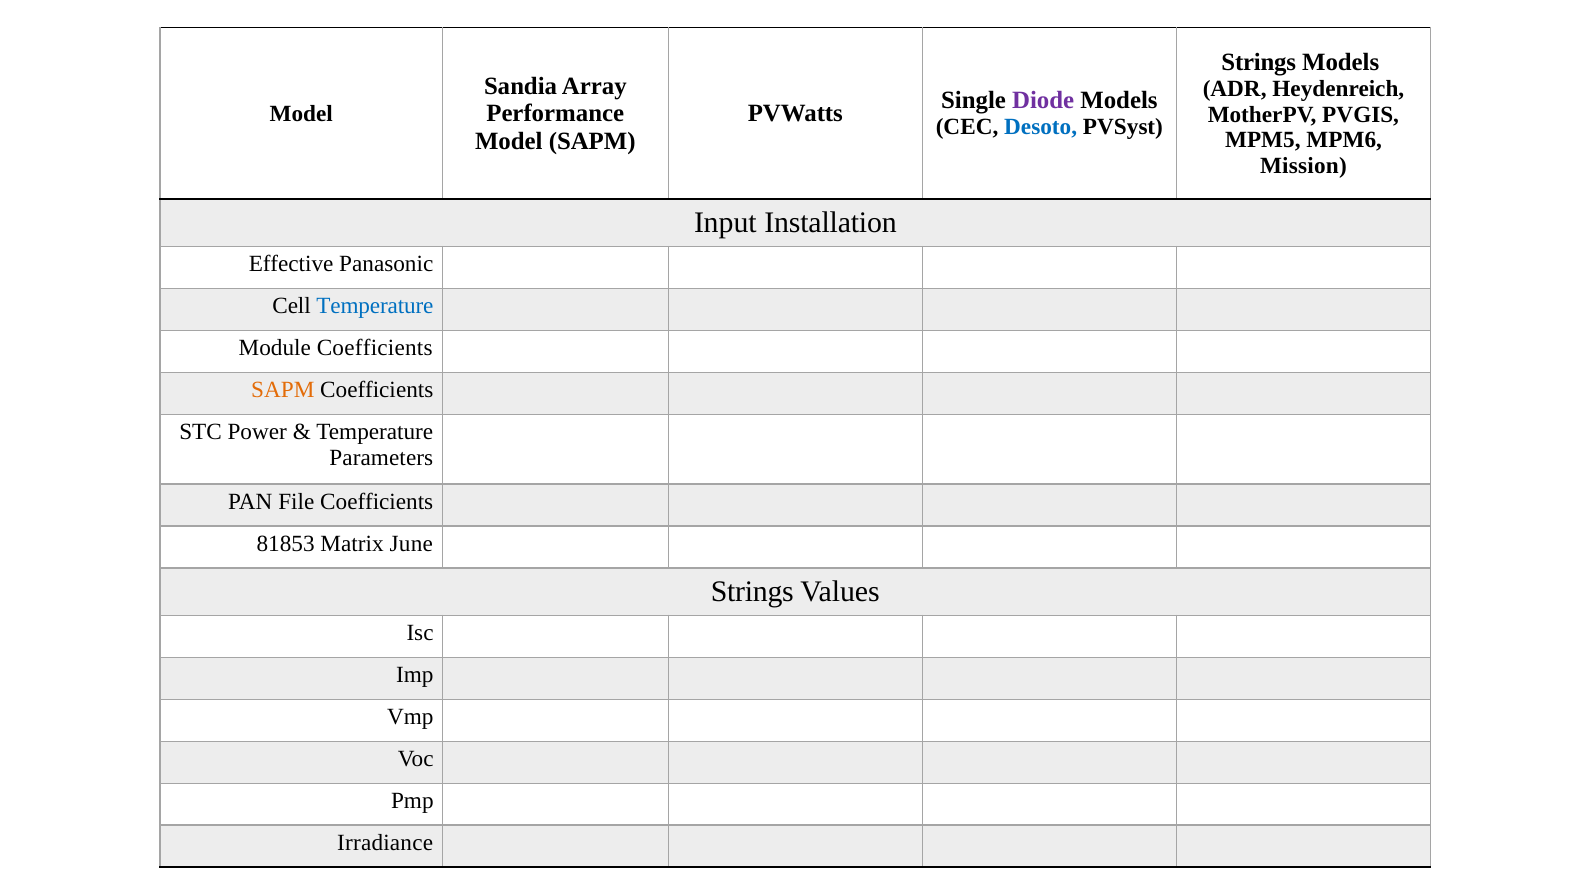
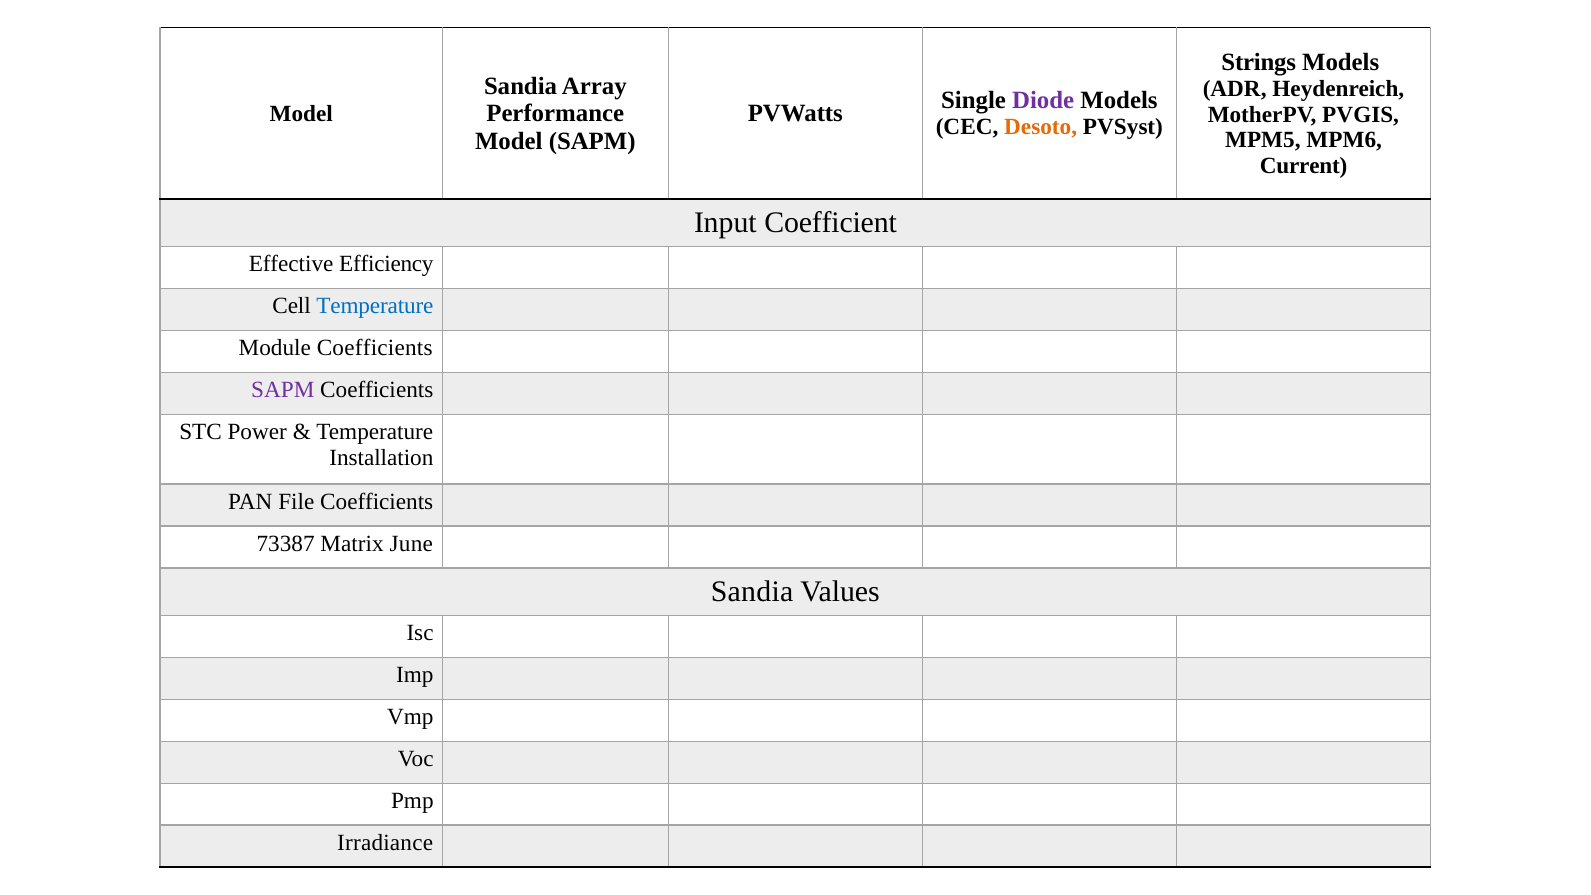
Desoto colour: blue -> orange (1041, 127)
Mission: Mission -> Current (1304, 166)
Installation: Installation -> Coefficient (831, 223)
Panasonic: Panasonic -> Efficiency (386, 264)
SAPM colour: orange -> purple (283, 390)
Parameters: Parameters -> Installation (381, 457)
81853: 81853 -> 73387 (286, 543)
Strings: Strings -> Sandia (752, 592)
